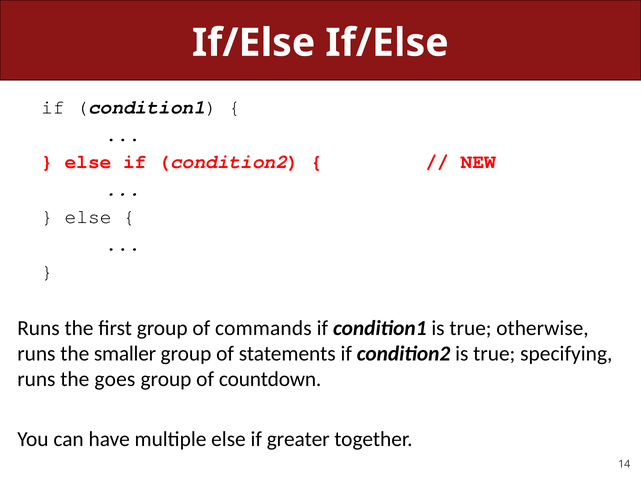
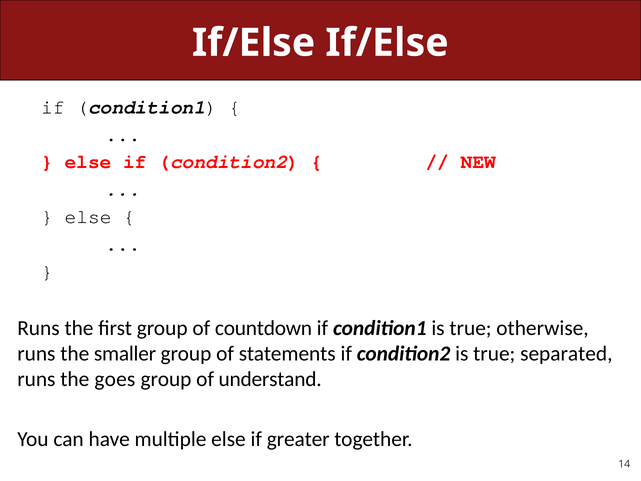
commands: commands -> countdown (264, 328)
specifying: specifying -> separated (566, 354)
countdown: countdown -> understand (270, 379)
